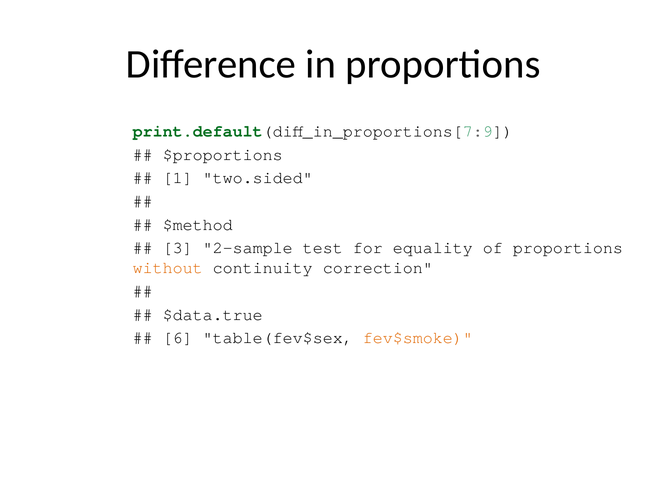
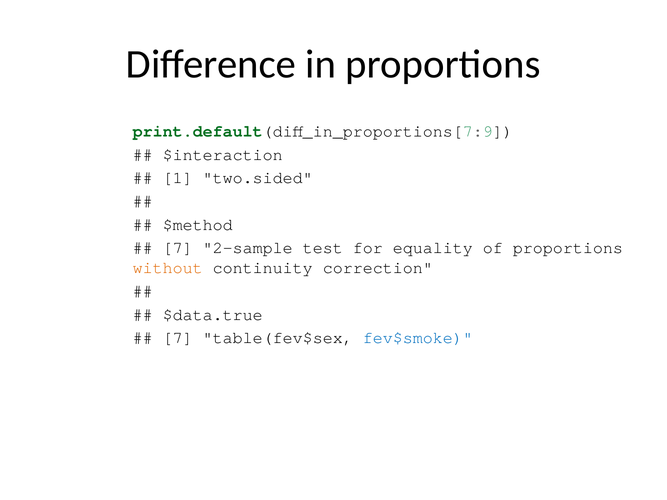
$proportions: $proportions -> $interaction (223, 155)
3: 3 -> 7 (178, 248)
6: 6 -> 7 (178, 338)
fev$smoke colour: orange -> blue (418, 338)
